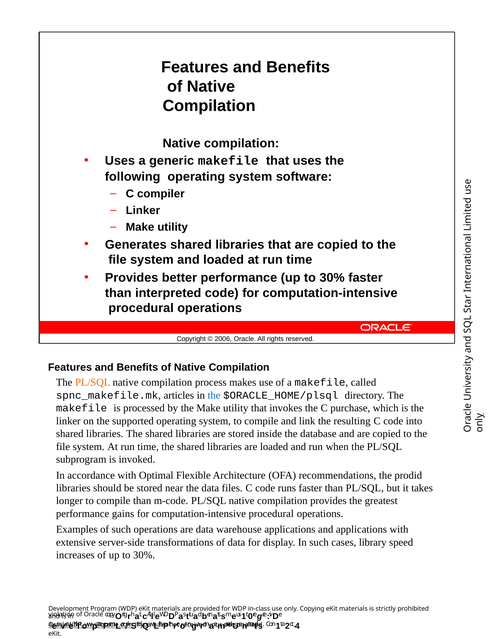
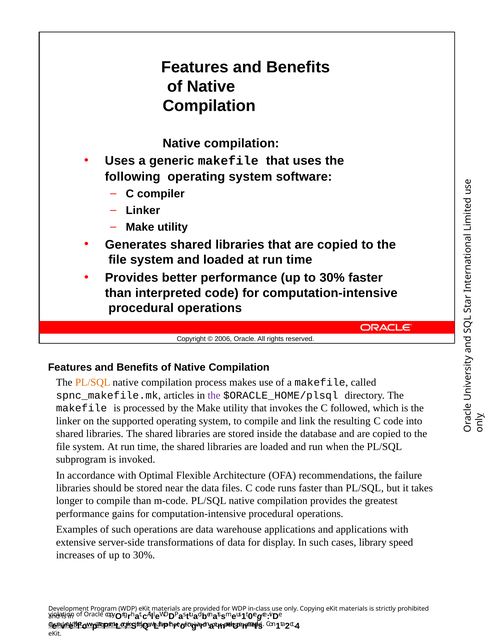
the colour: blue -> purple (214, 395)
purchase: purchase -> followed (350, 408)
prodid: prodid -> failure (408, 476)
